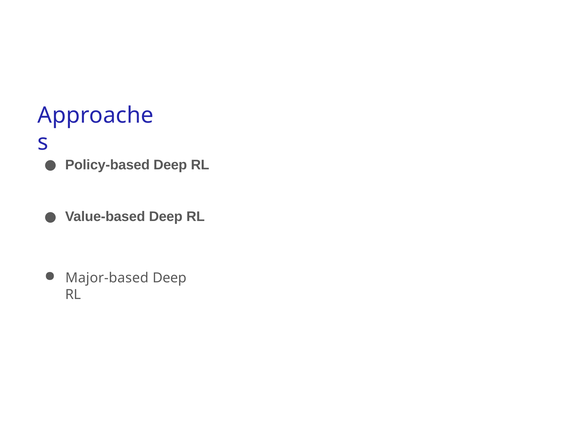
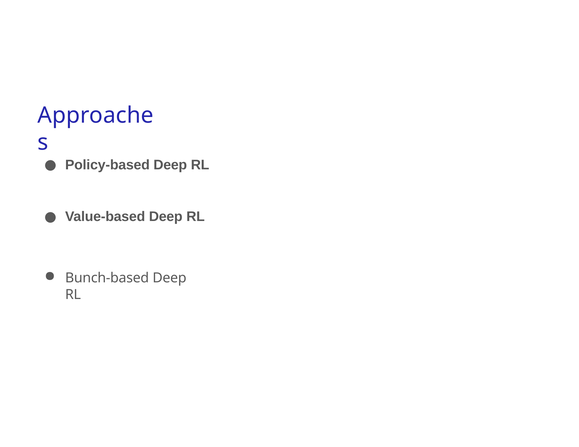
Major-based: Major-based -> Bunch-based (107, 278)
